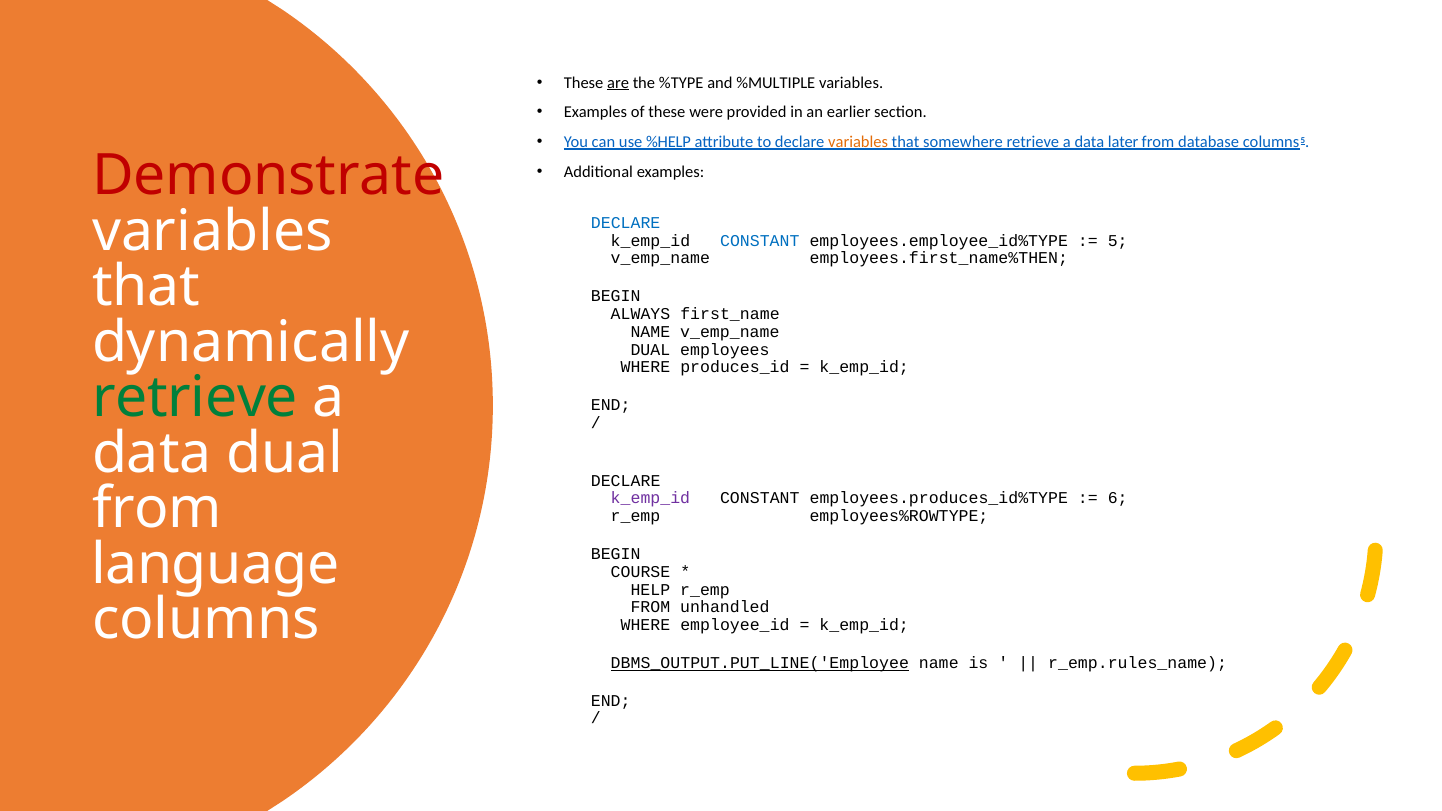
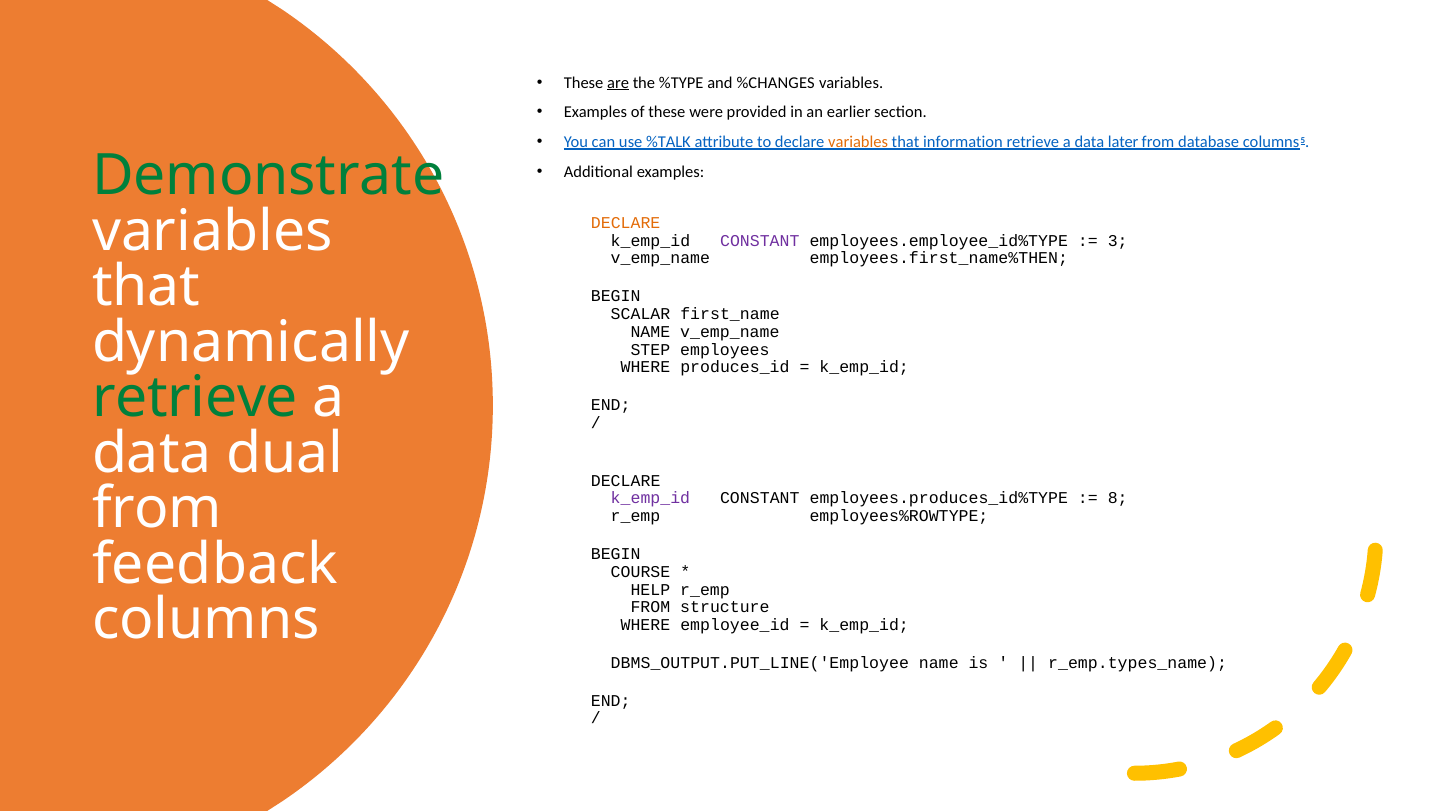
%MULTIPLE: %MULTIPLE -> %CHANGES (776, 83)
%HELP: %HELP -> %TALK (668, 142)
somewhere: somewhere -> information (963, 142)
Demonstrate colour: red -> green (268, 176)
DECLARE colour: blue -> orange (626, 223)
CONSTANT colour: blue -> purple (760, 241)
5: 5 -> 3 (1118, 241)
ALWAYS: ALWAYS -> SCALAR (641, 314)
DUAL: DUAL -> STEP (650, 350)
6: 6 -> 8 (1118, 498)
language: language -> feedback (215, 564)
unhandled: unhandled -> structure (725, 608)
DBMS_OUTPUT.PUT_LINE('Employee underline: present -> none (760, 663)
r_emp.rules_name: r_emp.rules_name -> r_emp.types_name (1138, 663)
